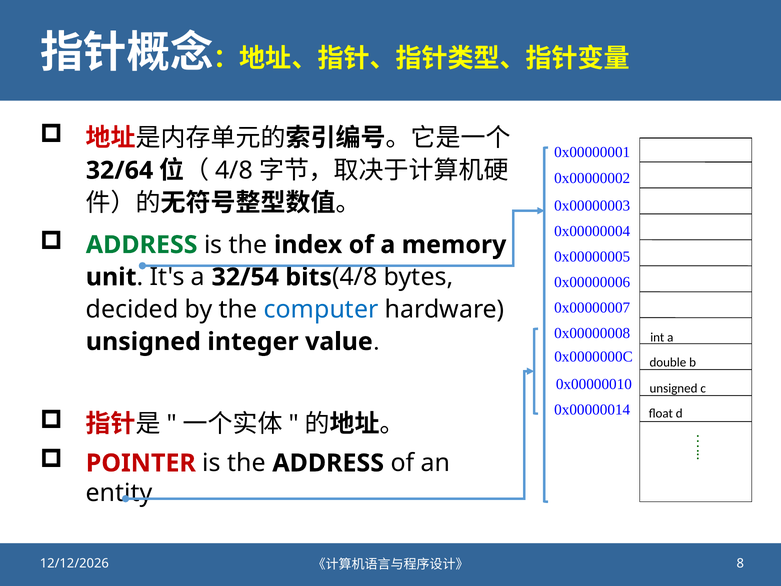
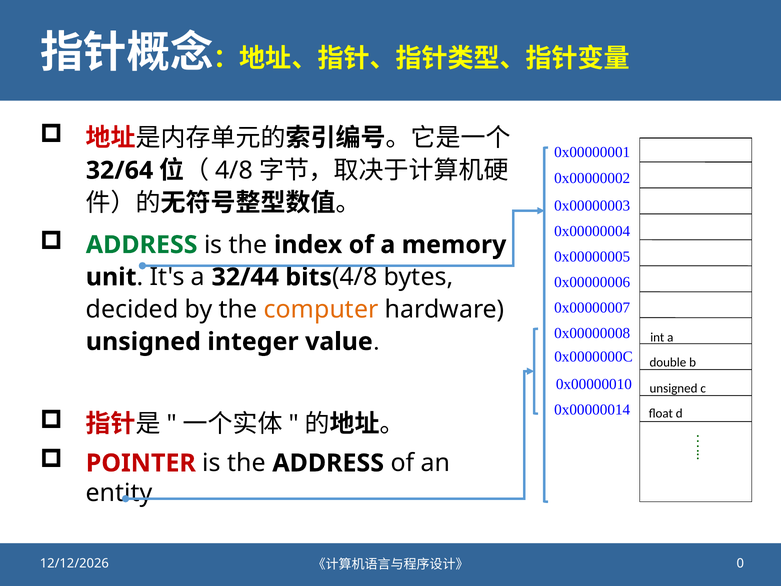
32/54: 32/54 -> 32/44 (245, 277)
computer colour: blue -> orange (321, 309)
8: 8 -> 0 (740, 563)
